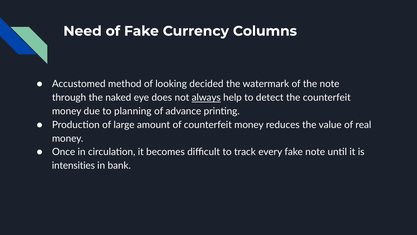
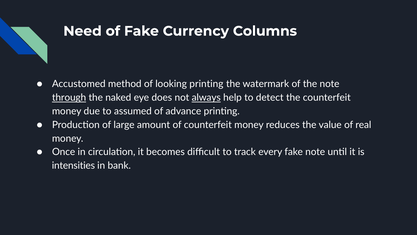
looking decided: decided -> printing (206, 84)
through underline: none -> present (69, 97)
planning: planning -> assumed (133, 111)
